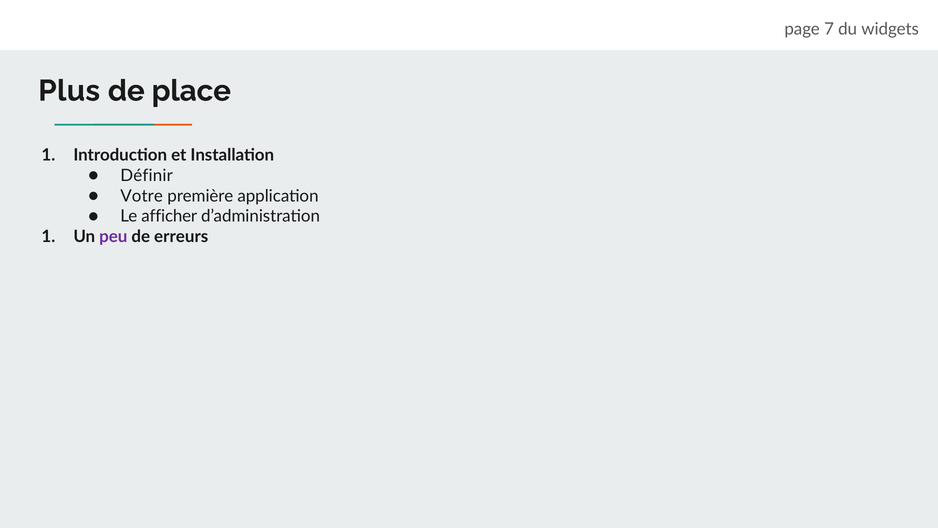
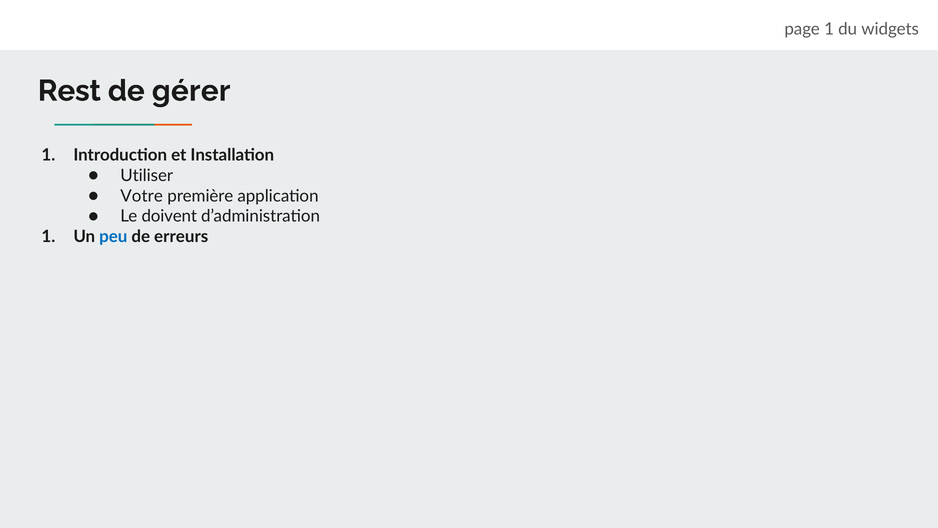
page 7: 7 -> 1 (829, 29)
Plus: Plus -> Rest (69, 91)
place: place -> gérer (191, 91)
Définir: Définir -> Utiliser (147, 175)
afficher: afficher -> doivent (169, 216)
peu colour: purple -> blue (113, 237)
